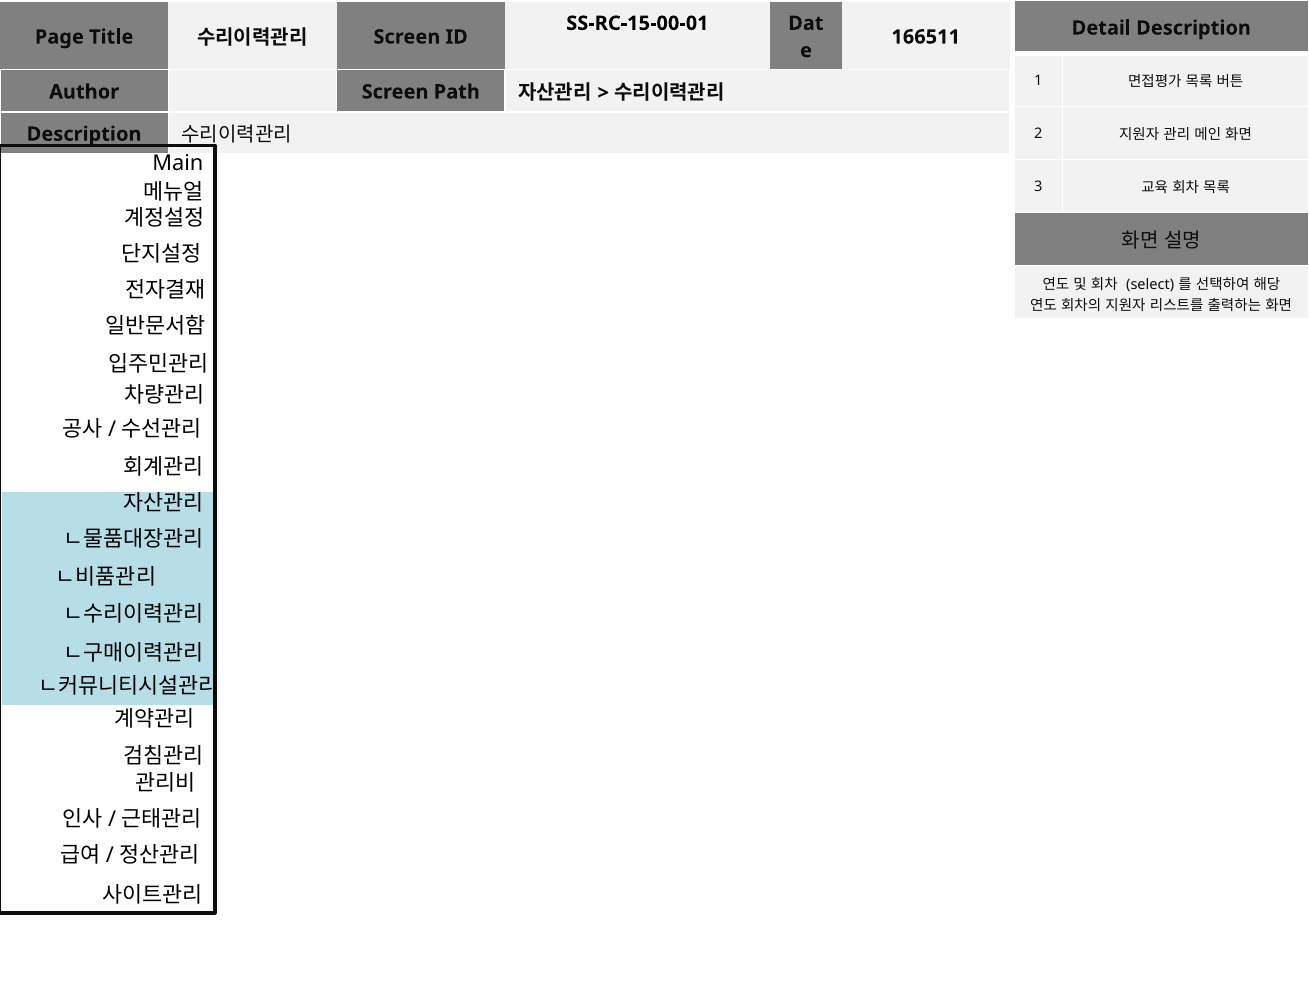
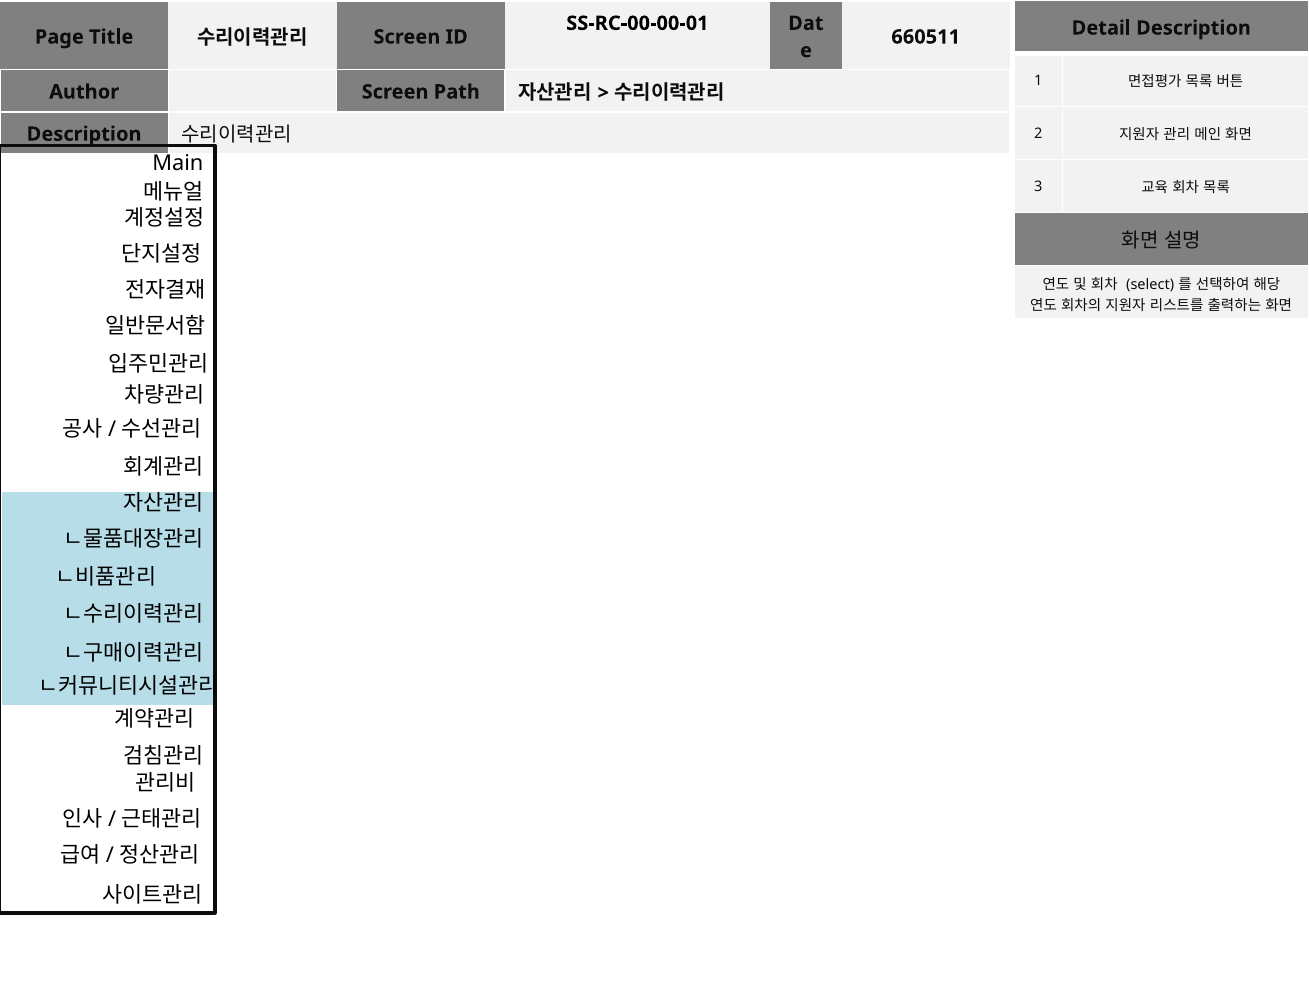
SS-RC-15-00-01: SS-RC-15-00-01 -> SS-RC-00-00-01 (637, 23)
166511: 166511 -> 660511 (926, 37)
